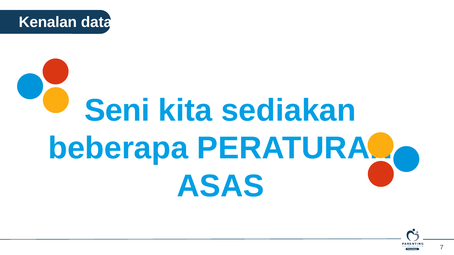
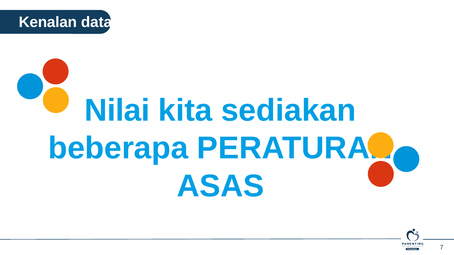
Seni: Seni -> Nilai (117, 111)
